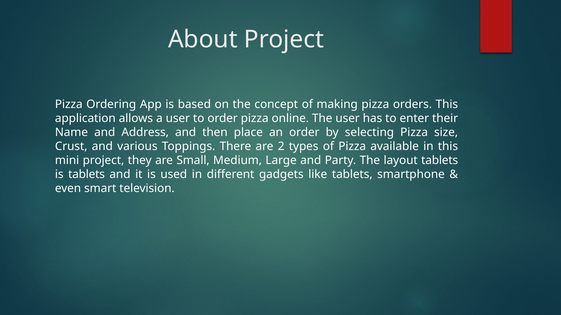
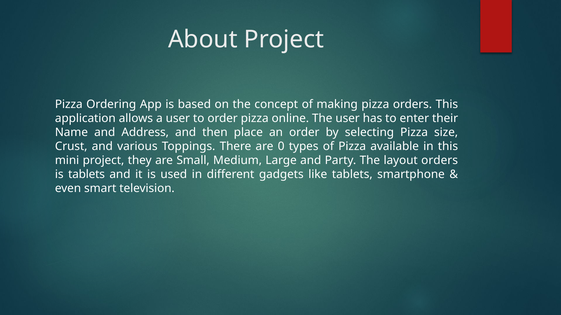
2: 2 -> 0 (281, 146)
layout tablets: tablets -> orders (440, 161)
